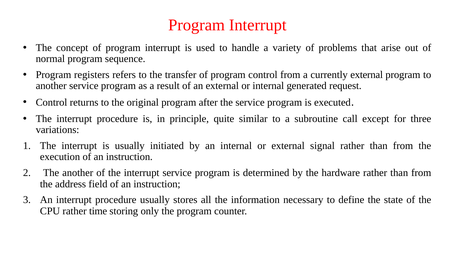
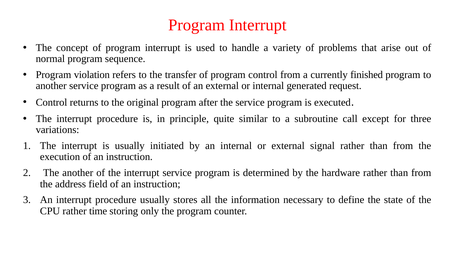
registers: registers -> violation (92, 75)
currently external: external -> finished (367, 75)
